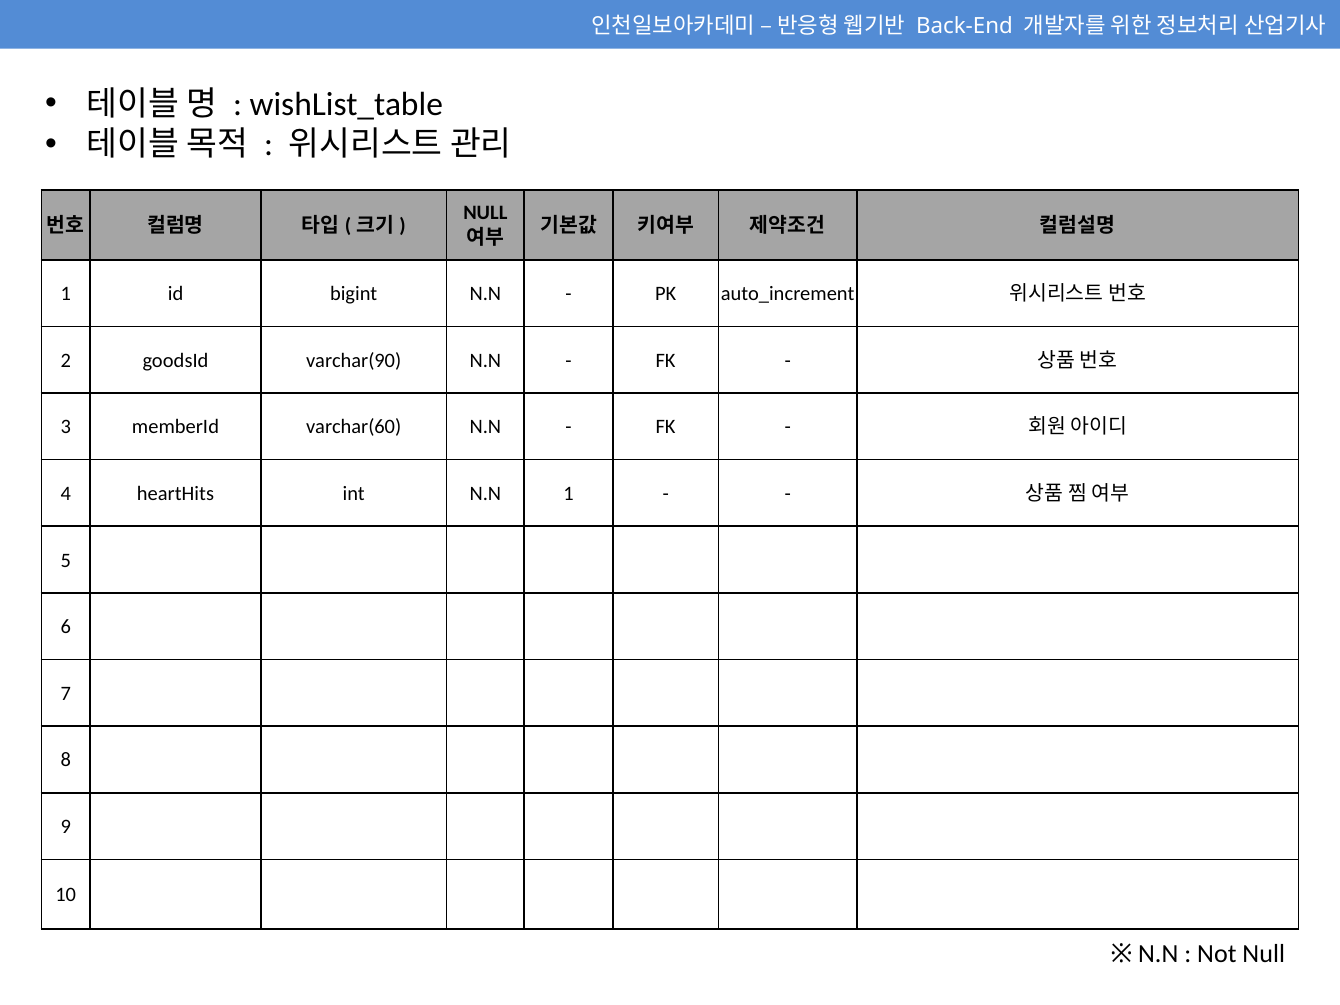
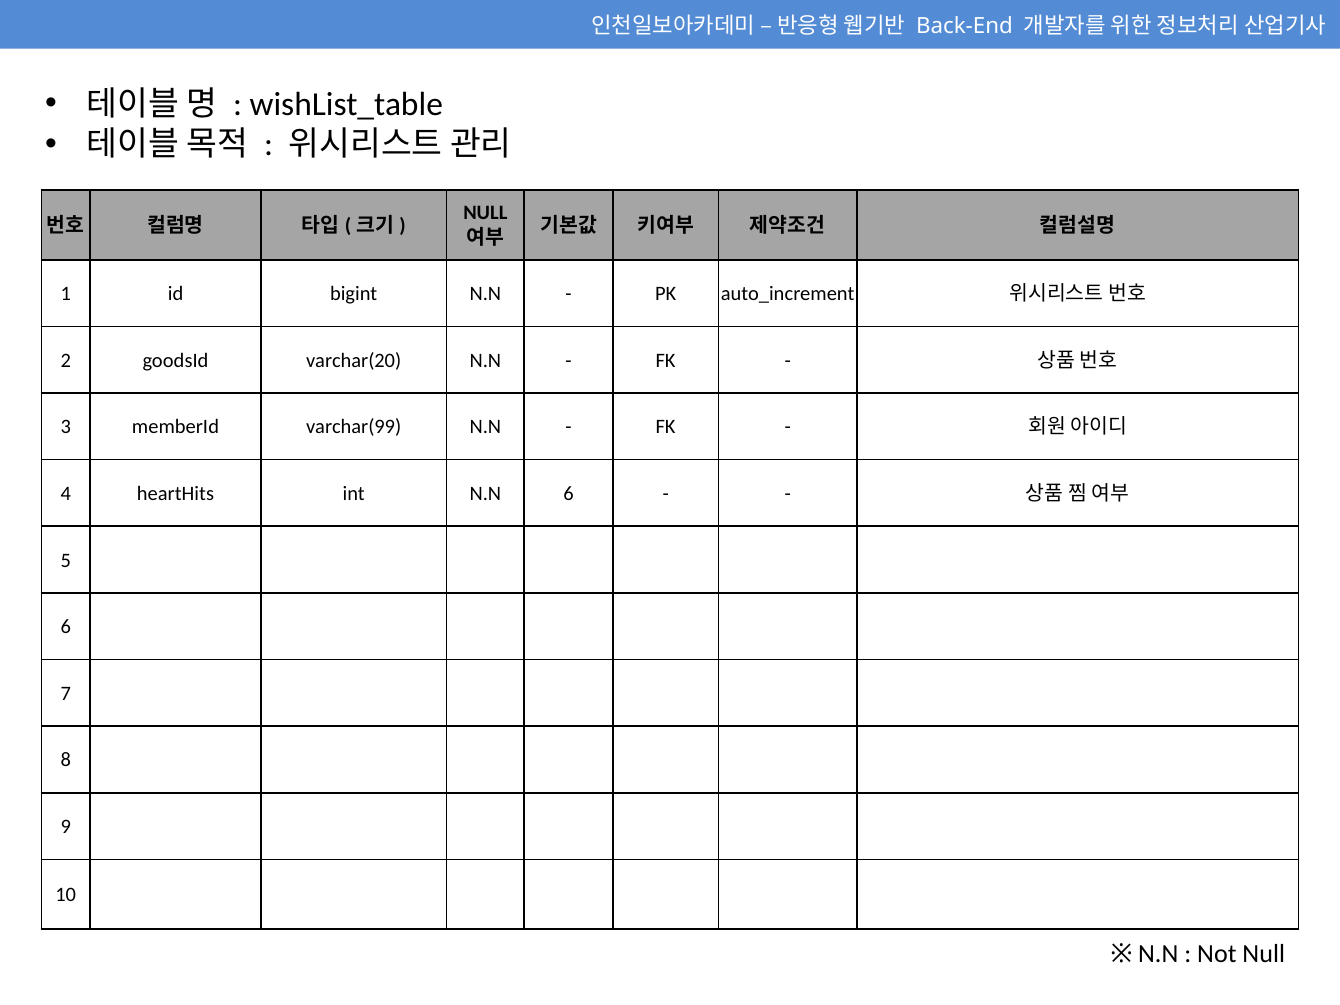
varchar(90: varchar(90 -> varchar(20 (354, 360)
varchar(60: varchar(60 -> varchar(99 (354, 427)
N.N 1: 1 -> 6 (569, 494)
